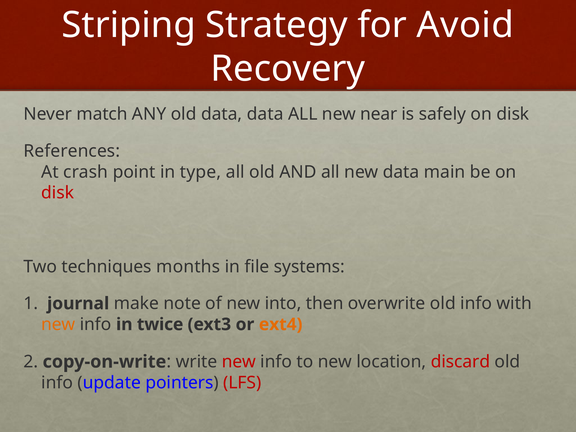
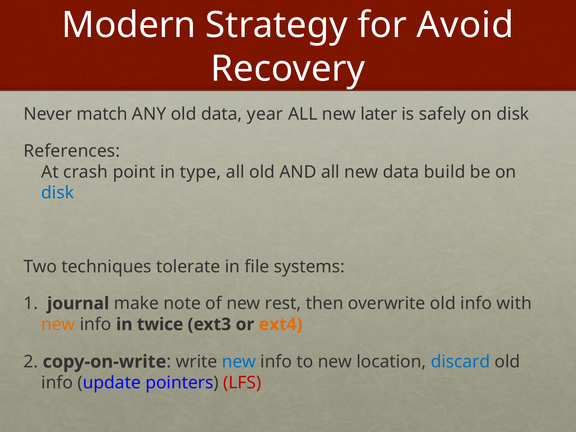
Striping: Striping -> Modern (129, 25)
data data: data -> year (265, 114)
near: near -> later (379, 114)
main: main -> build (445, 172)
disk colour: red -> blue (58, 193)
months: months -> tolerate (188, 267)
into: into -> rest (283, 304)
new colour: red -> blue (239, 362)
discard colour: red -> blue (460, 362)
